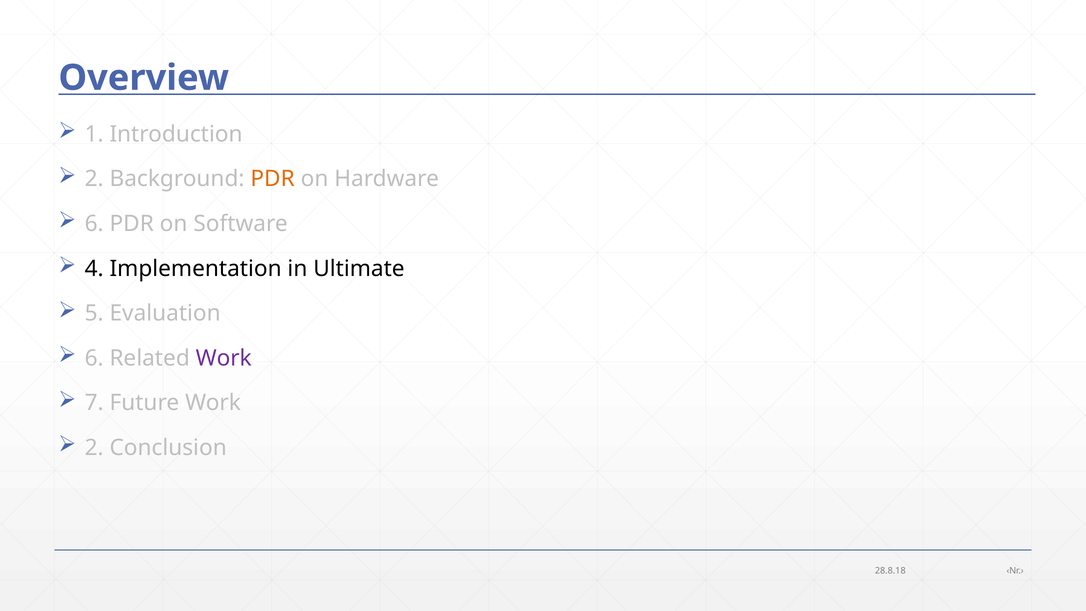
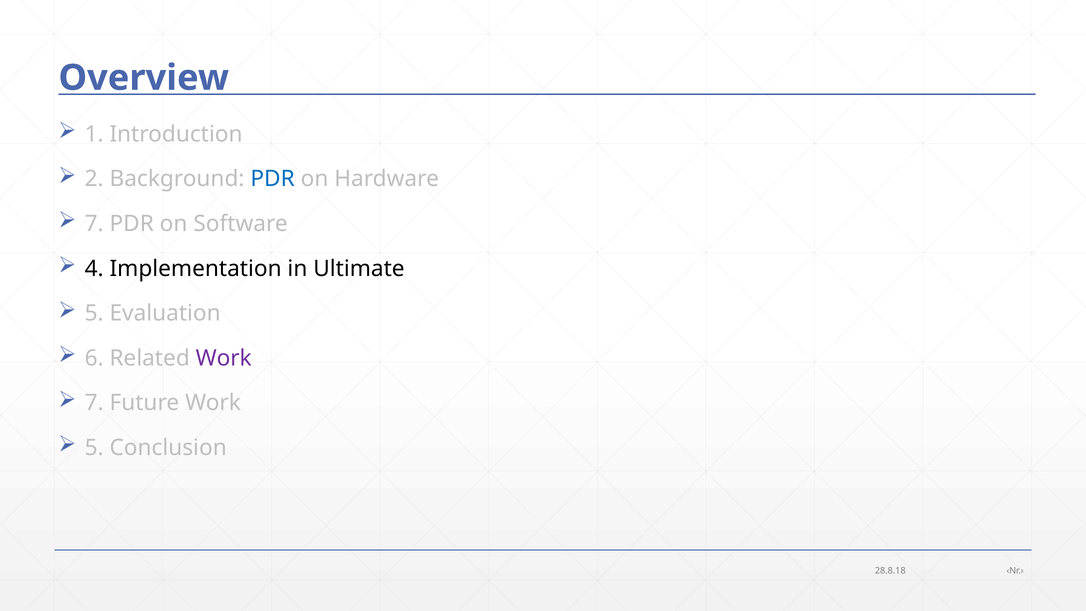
PDR colour: orange -> blue (273, 179)
6: 6 -> 7 (94, 224)
2: 2 -> 5 (94, 448)
